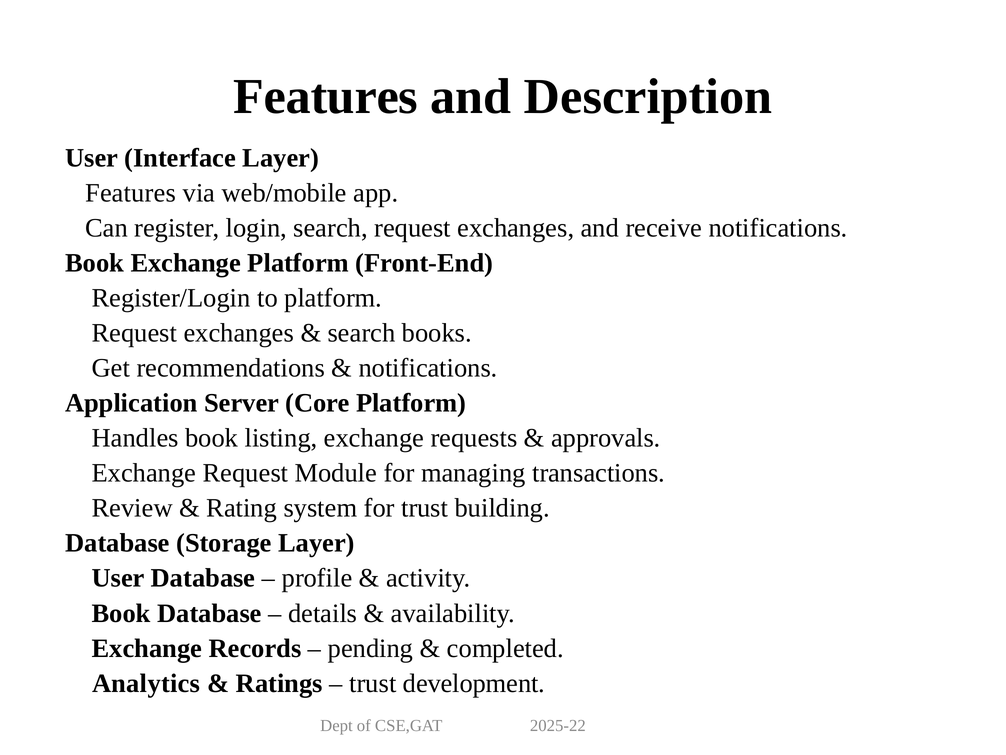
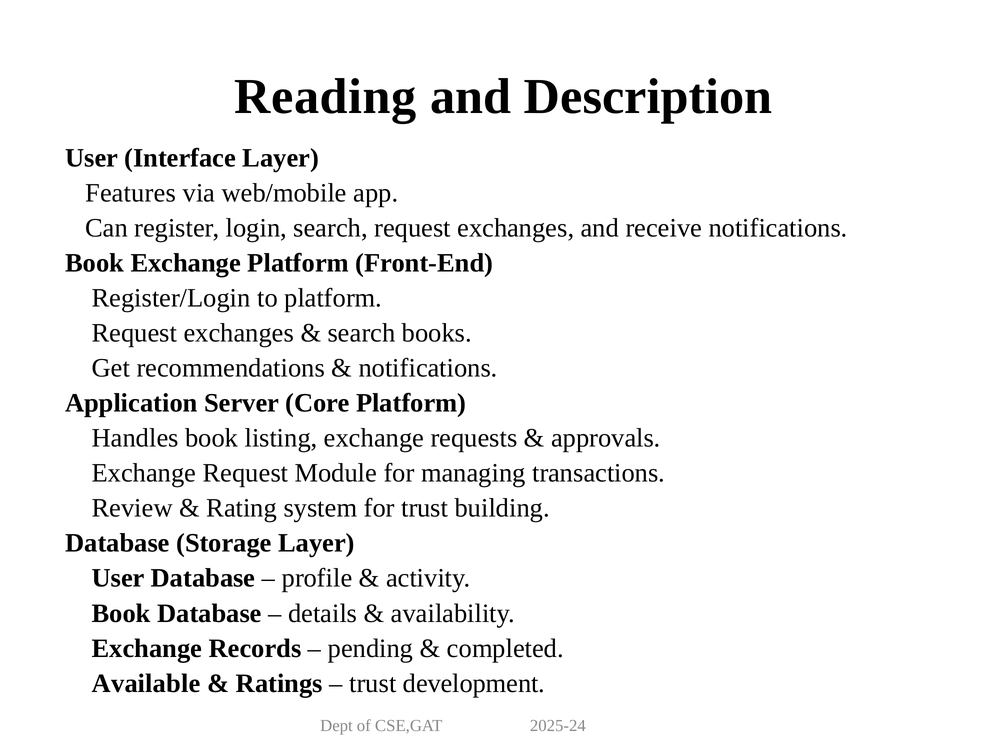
Features: Features -> Reading (325, 97)
Analytics: Analytics -> Available (146, 683)
2025-22: 2025-22 -> 2025-24 (558, 725)
